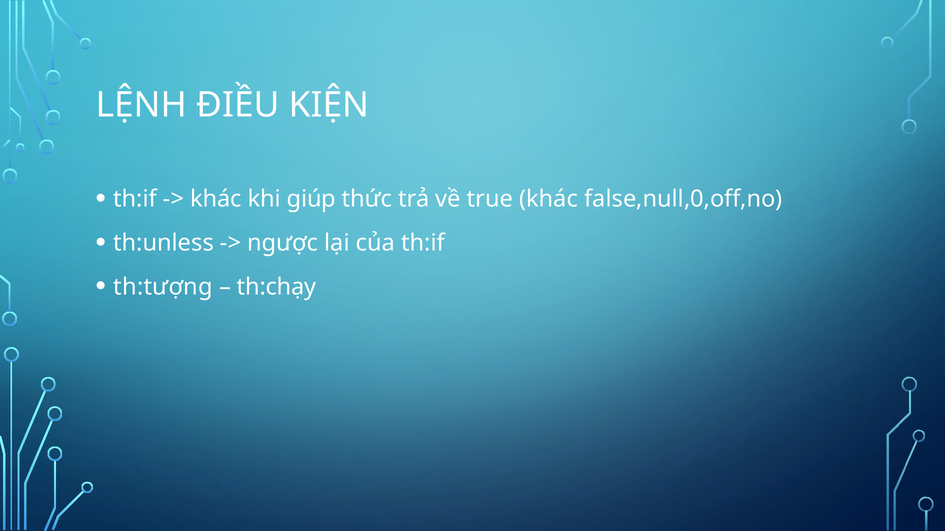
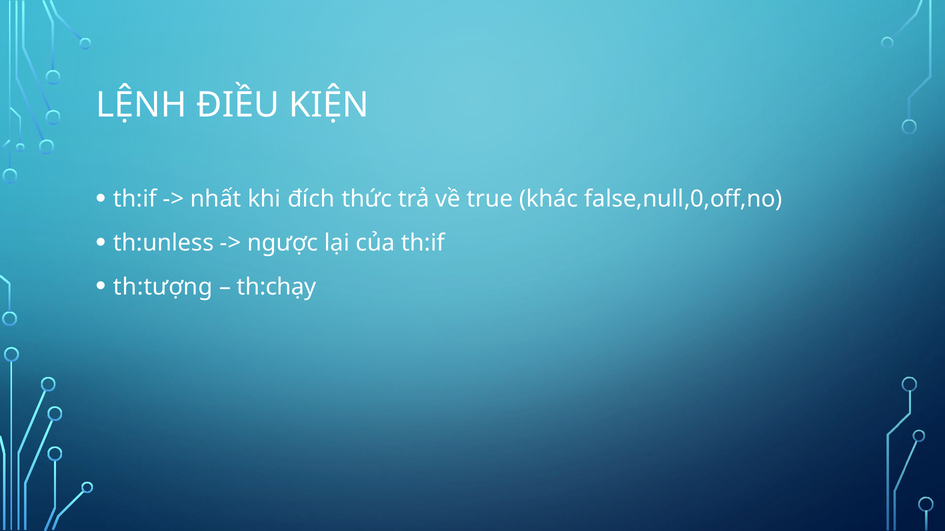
khác: khác -> nhất (216, 199)
giúp: giúp -> đích (311, 199)
